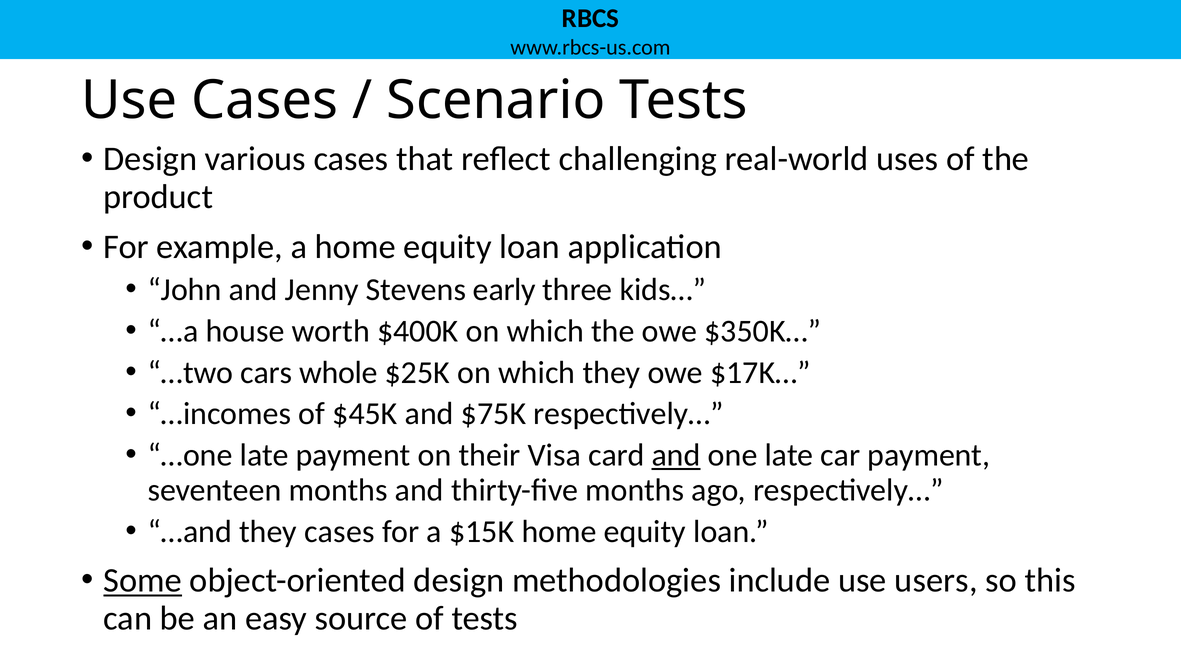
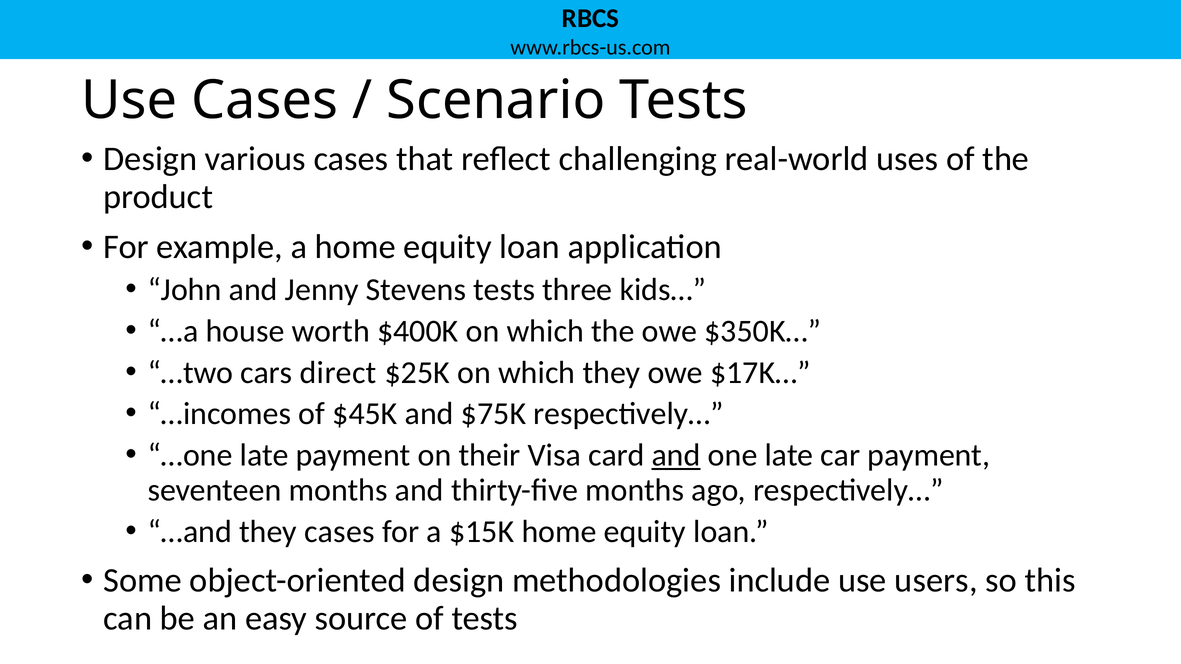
Stevens early: early -> tests (504, 290)
whole: whole -> direct (338, 373)
Some underline: present -> none (143, 581)
